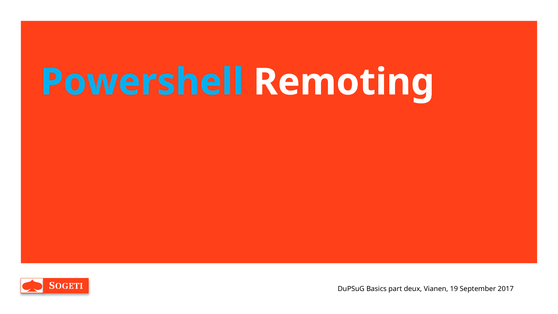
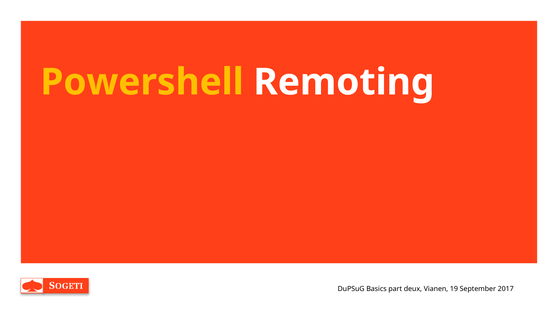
Powershell colour: light blue -> yellow (142, 82)
